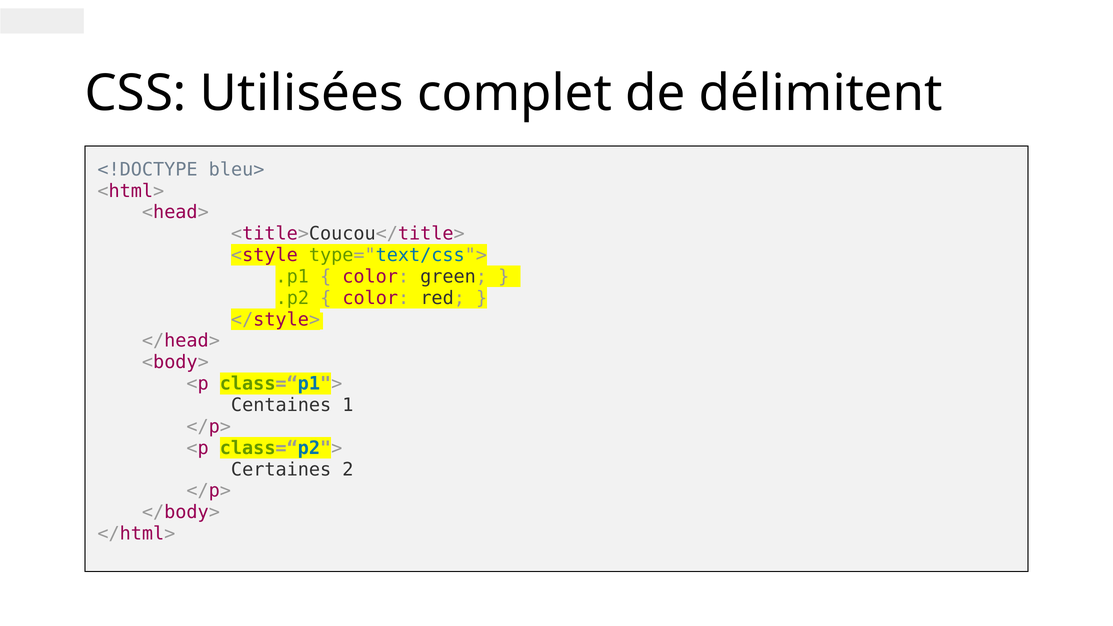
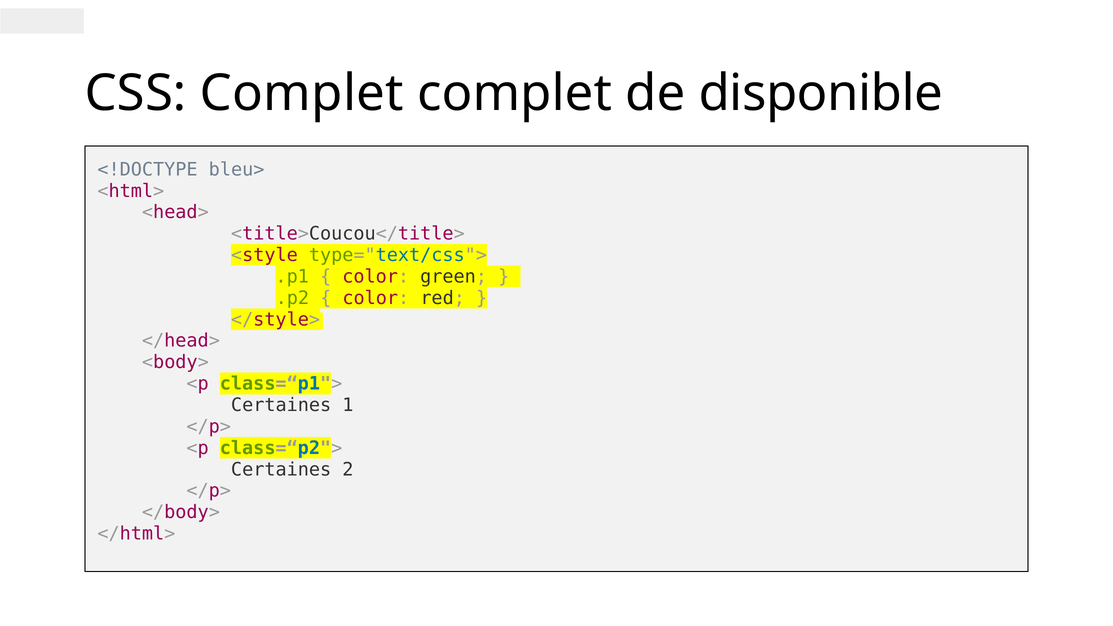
CSS Utilisées: Utilisées -> Complet (302, 93)
délimitent: délimitent -> disponible (821, 93)
Centaines: Centaines -> Certaines (281, 405)
